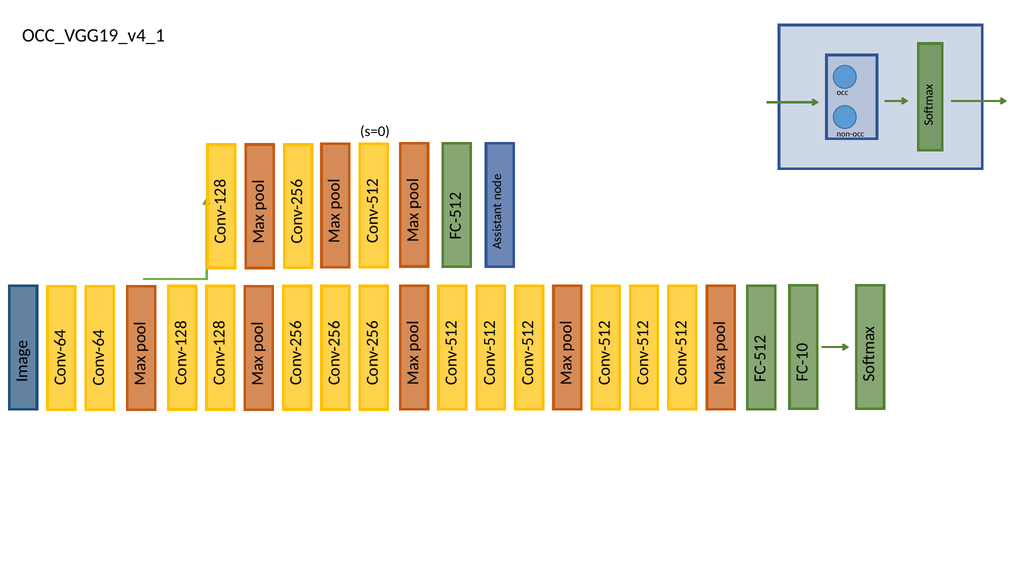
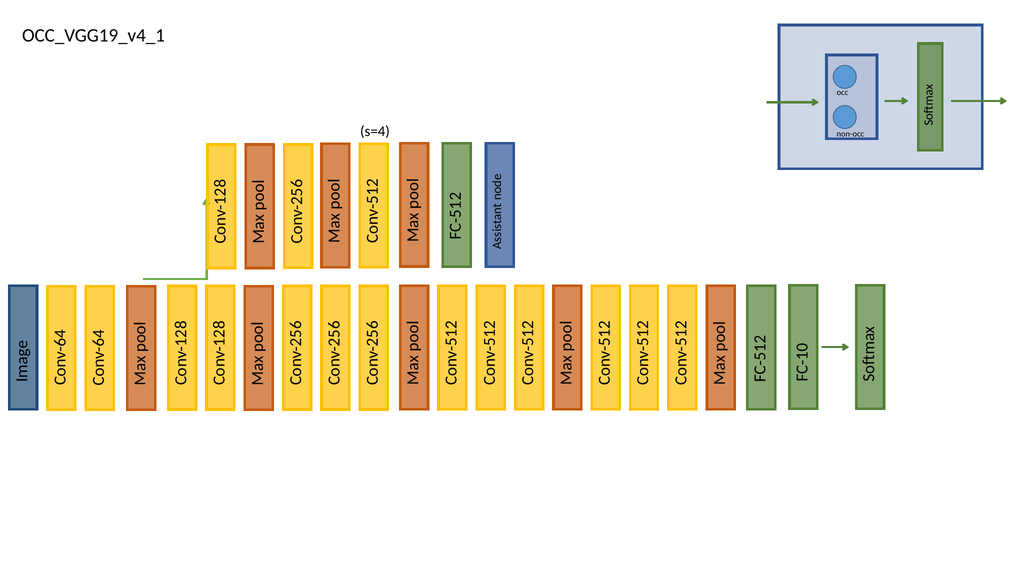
s=0: s=0 -> s=4 (375, 131)
